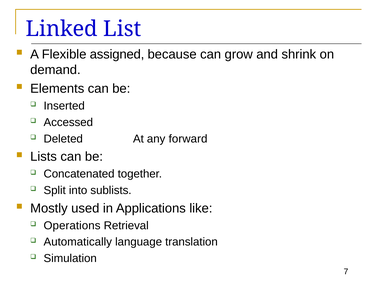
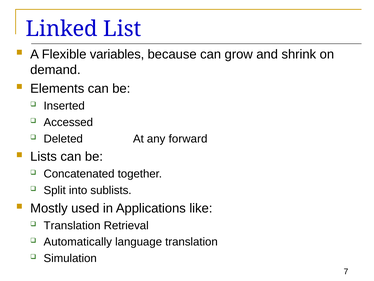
assigned: assigned -> variables (117, 54)
Operations: Operations -> Translation (72, 225)
